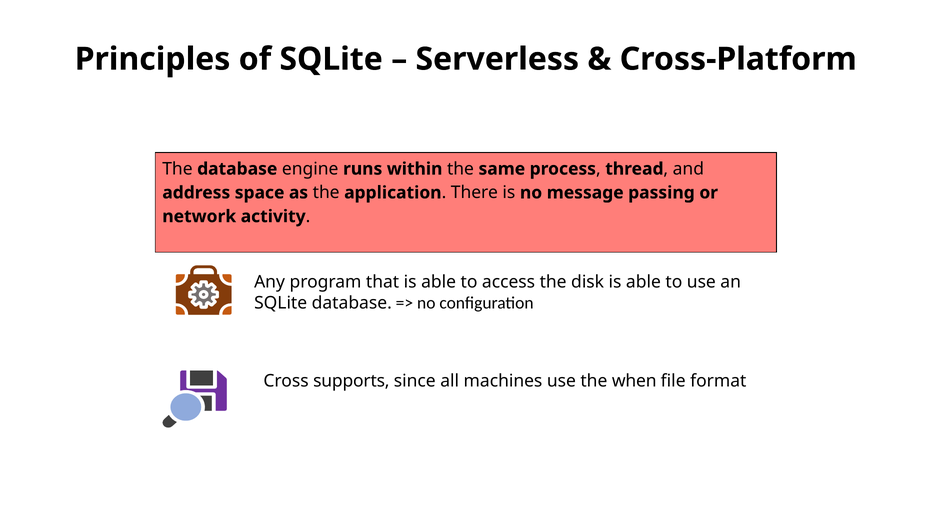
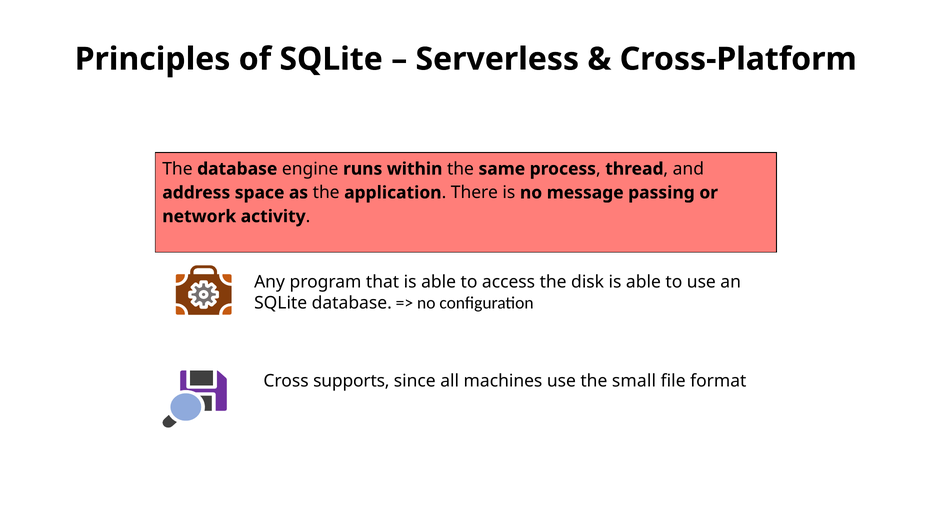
when: when -> small (634, 381)
